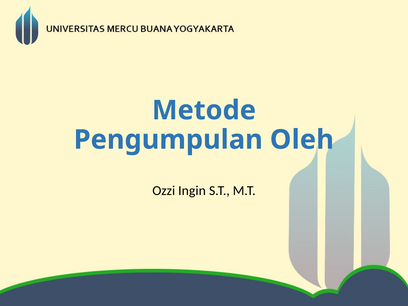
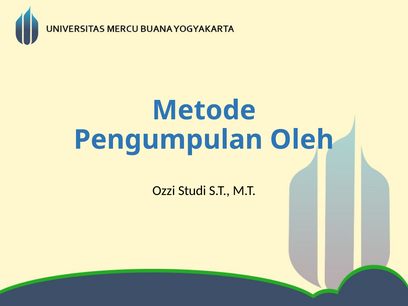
Ingin: Ingin -> Studi (192, 191)
